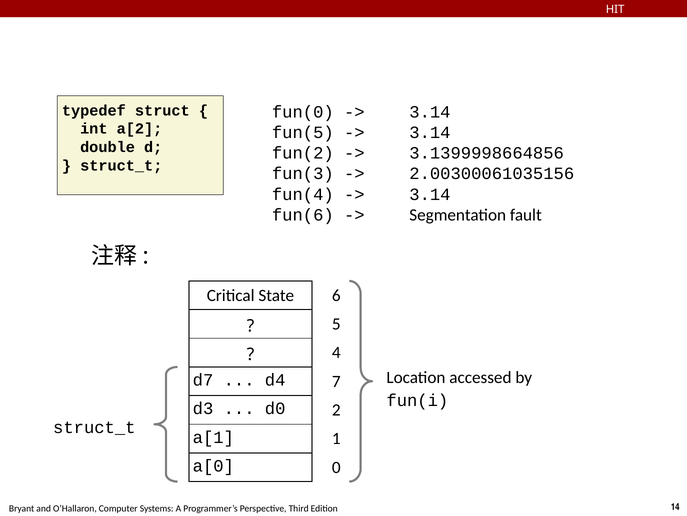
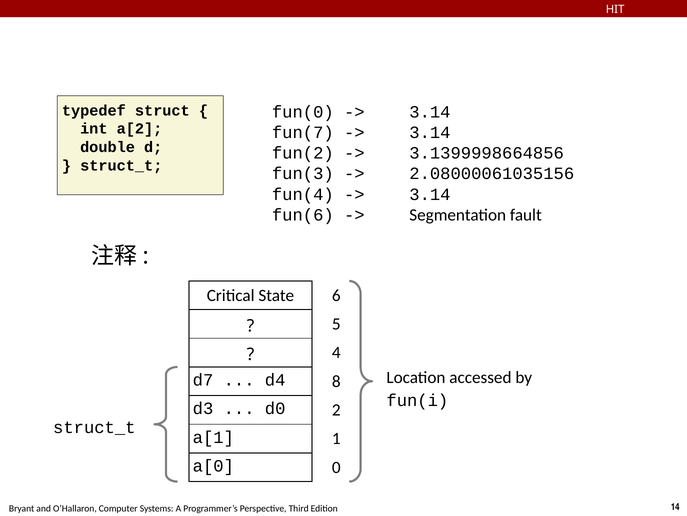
fun(5: fun(5 -> fun(7 (303, 132)
2.00300061035156: 2.00300061035156 -> 2.08000061035156 (492, 173)
7: 7 -> 8 (336, 381)
